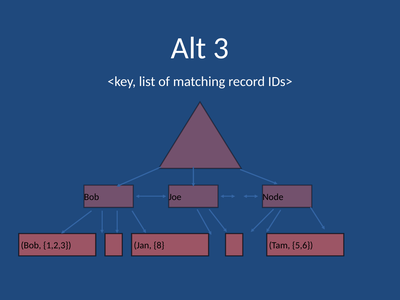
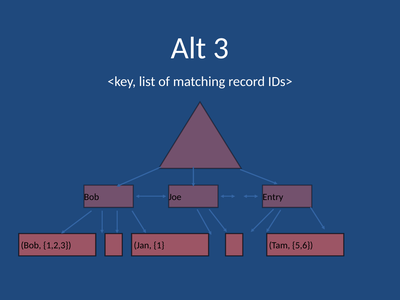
Node: Node -> Entry (273, 197)
8: 8 -> 1 (159, 245)
